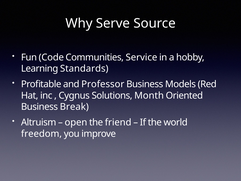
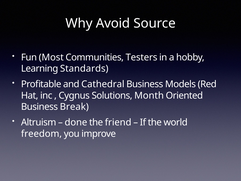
Serve: Serve -> Avoid (113, 23)
Code: Code -> Most (51, 57)
Service: Service -> Testers (142, 57)
Professor: Professor -> Cathedral (103, 84)
open: open -> done (76, 122)
